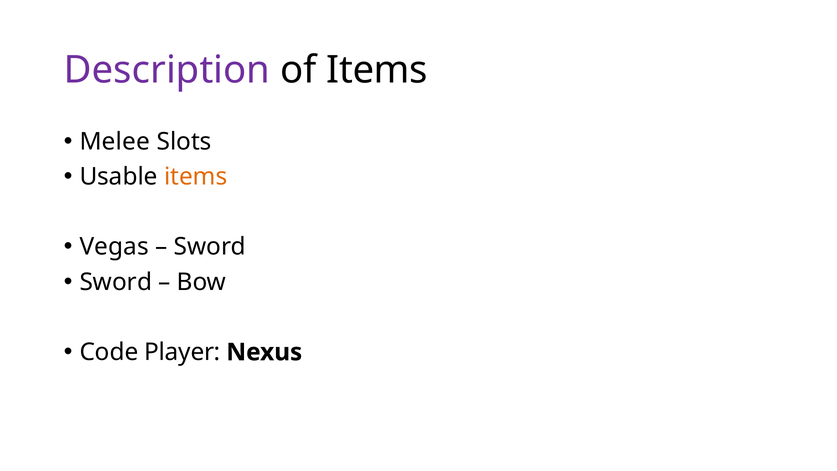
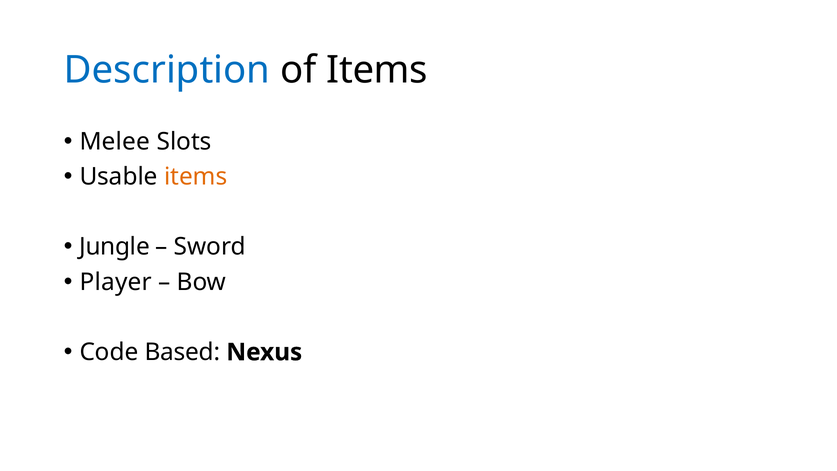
Description colour: purple -> blue (167, 70)
Vegas: Vegas -> Jungle (114, 247)
Sword: Sword -> Player (116, 282)
Player: Player -> Based (182, 352)
